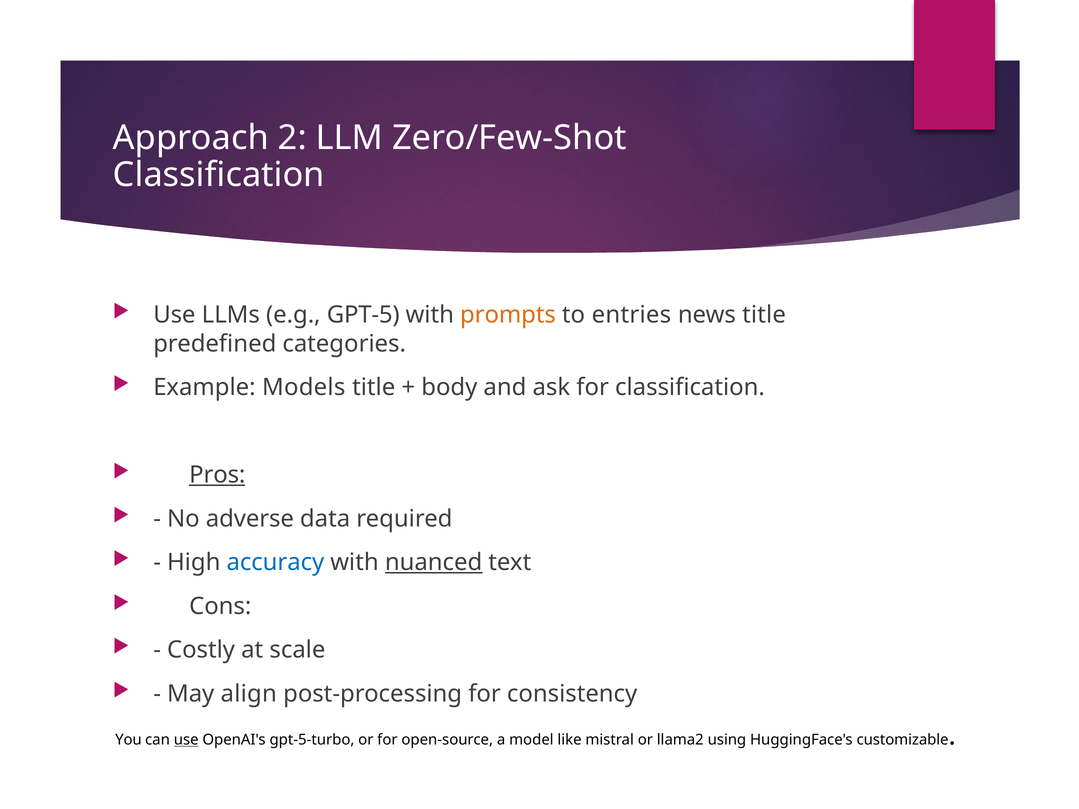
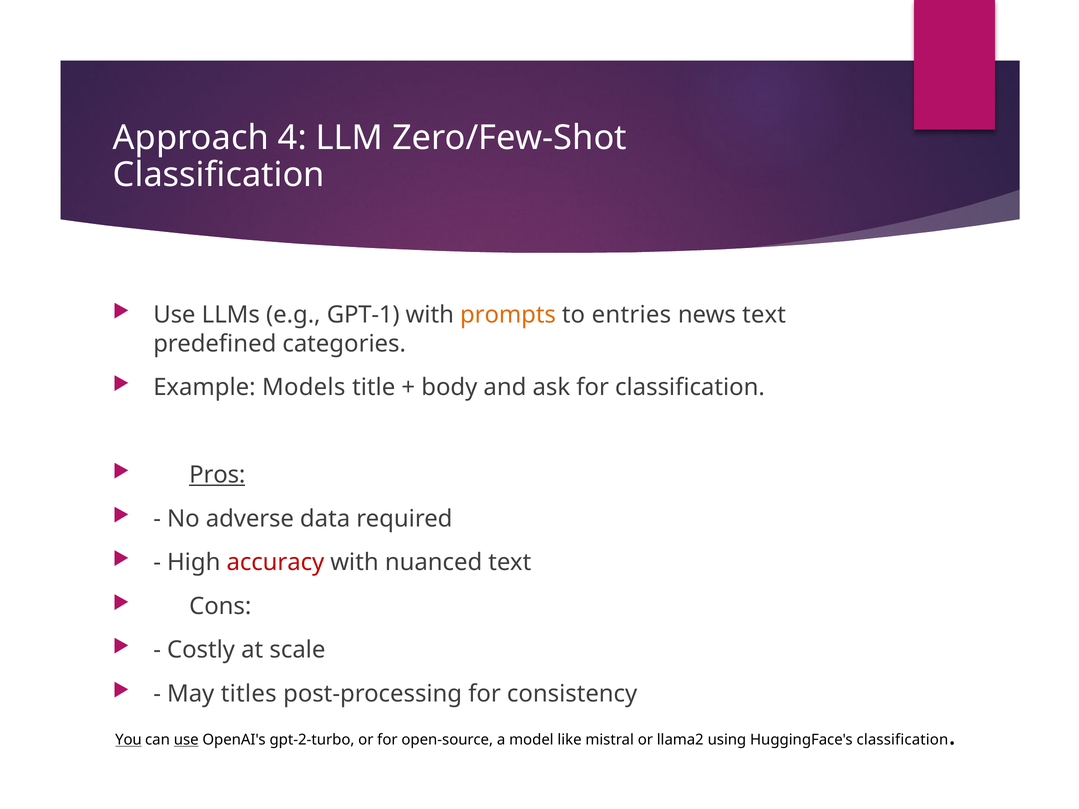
2: 2 -> 4 (292, 138)
GPT-5: GPT-5 -> GPT-1 (363, 315)
news title: title -> text (764, 315)
accuracy colour: blue -> red (275, 563)
nuanced underline: present -> none (434, 563)
align: align -> titles (249, 694)
You underline: none -> present (128, 740)
gpt-5-turbo: gpt-5-turbo -> gpt-2-turbo (312, 740)
HuggingFace's customizable: customizable -> classification (902, 740)
